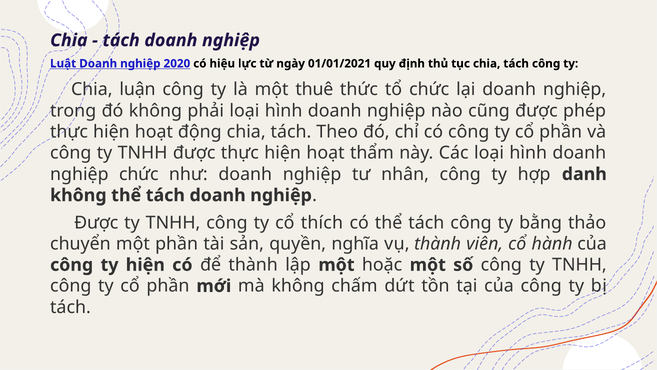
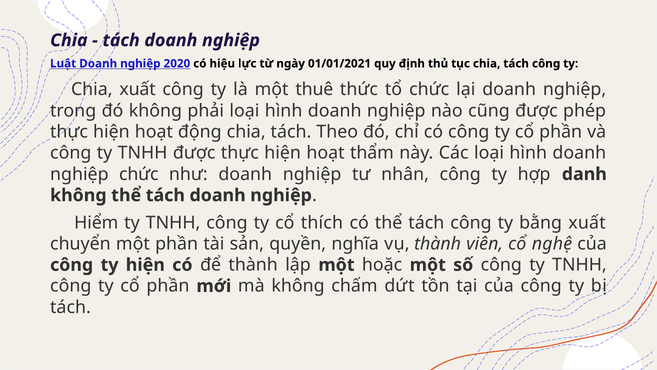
Chia luận: luận -> xuất (138, 89)
Được: Được -> Hiểm (96, 222)
bằng thảo: thảo -> xuất (587, 222)
hành: hành -> nghệ (552, 244)
